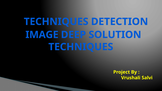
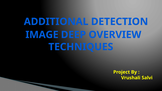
TECHNIQUES: TECHNIQUES -> ADDITIONAL (56, 22)
SOLUTION: SOLUTION -> OVERVIEW (115, 35)
